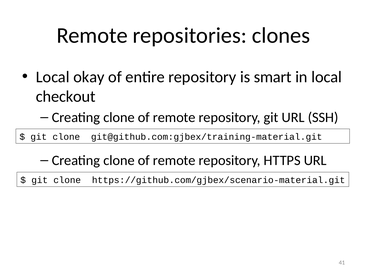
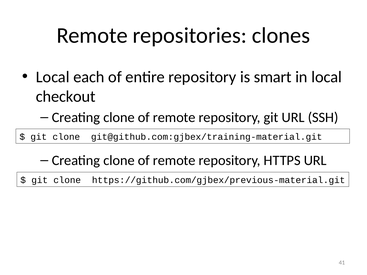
okay: okay -> each (89, 77)
https://github.com/gjbex/scenario-material.git: https://github.com/gjbex/scenario-material.git -> https://github.com/gjbex/previous-material.git (219, 180)
